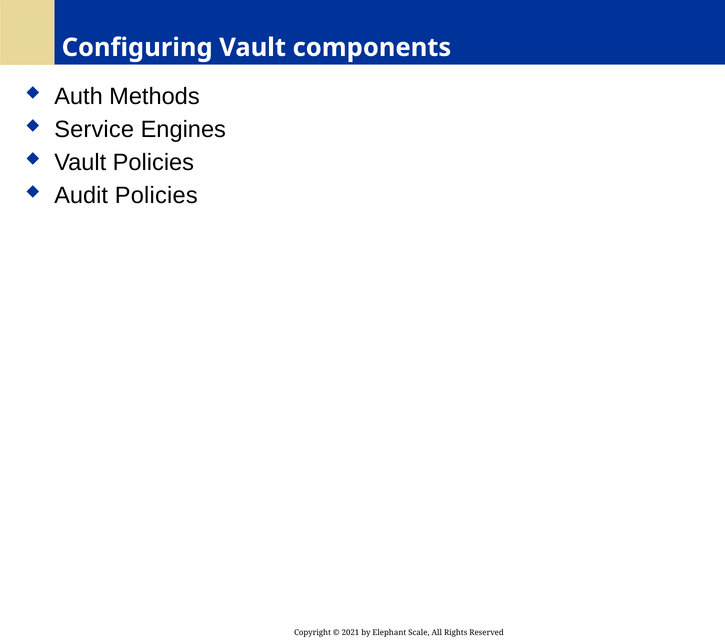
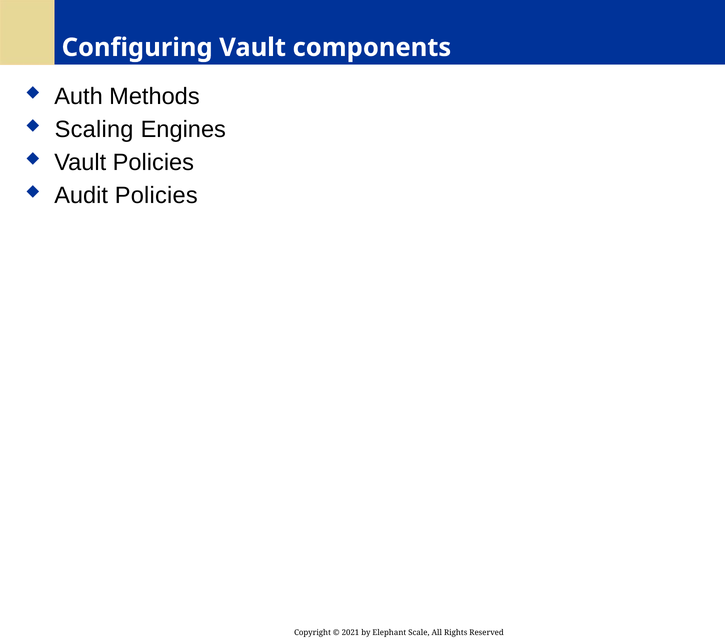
Service: Service -> Scaling (94, 129)
